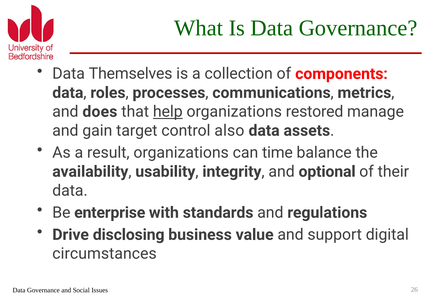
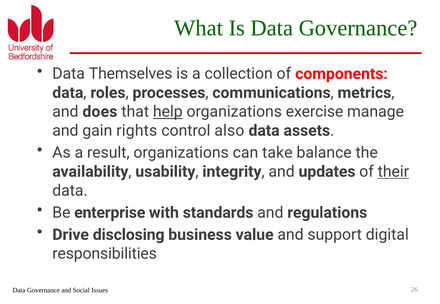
restored: restored -> exercise (315, 112)
target: target -> rights (137, 131)
time: time -> take (277, 153)
optional: optional -> updates (327, 172)
their underline: none -> present (393, 172)
circumstances: circumstances -> responsibilities (105, 254)
